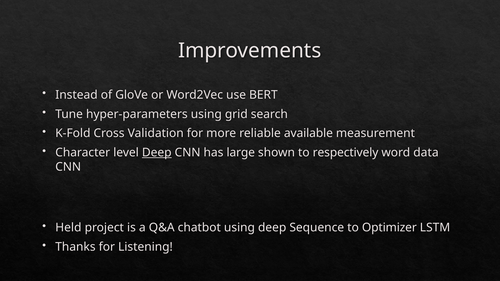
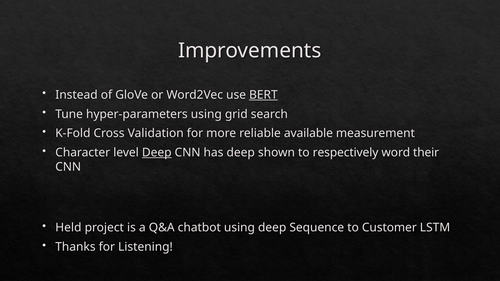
BERT underline: none -> present (263, 95)
has large: large -> deep (241, 153)
data: data -> their (426, 153)
Optimizer: Optimizer -> Customer (389, 228)
